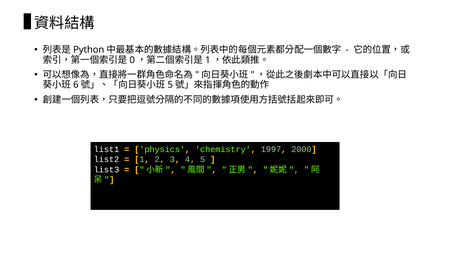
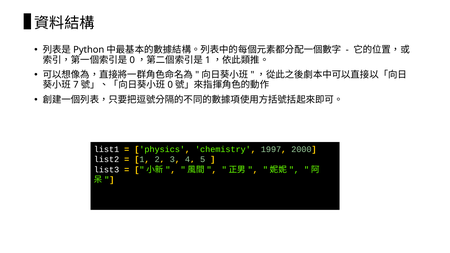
6: 6 -> 7 (76, 85)
5: 5 -> 0 (170, 85)
